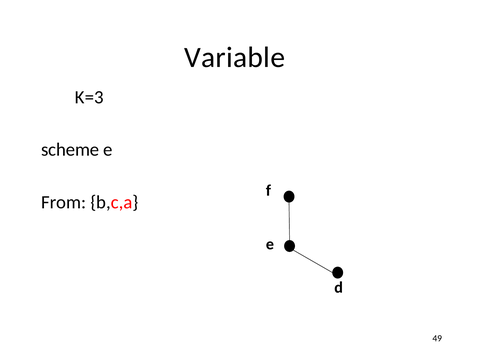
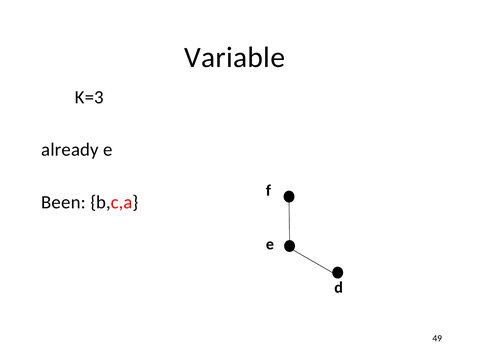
scheme: scheme -> already (70, 150)
From: From -> Been (64, 202)
